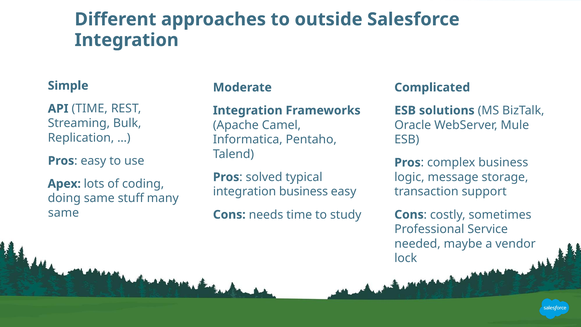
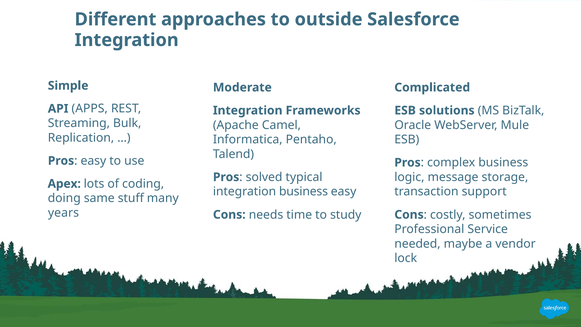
API TIME: TIME -> APPS (90, 109)
same: same -> years (63, 213)
